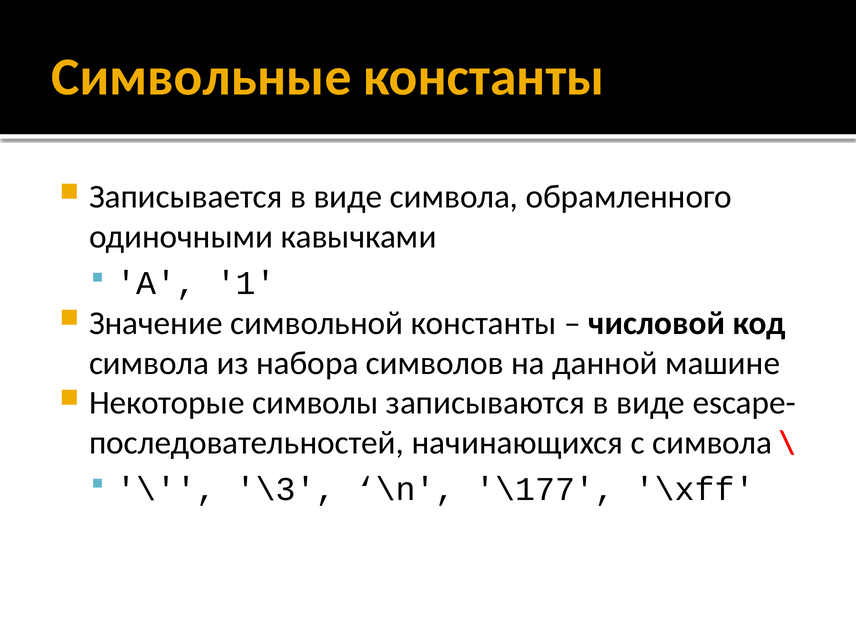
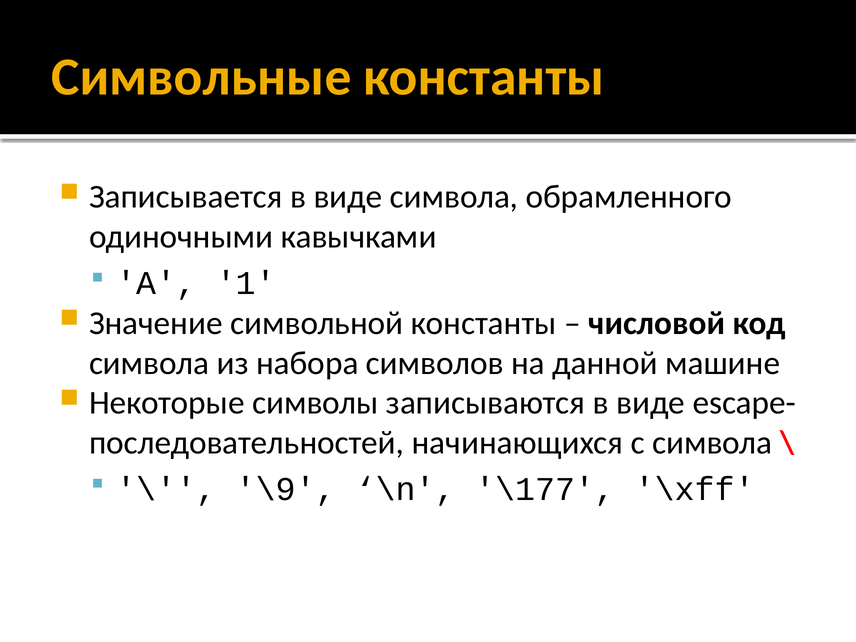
\3: \3 -> \9 (286, 489)
